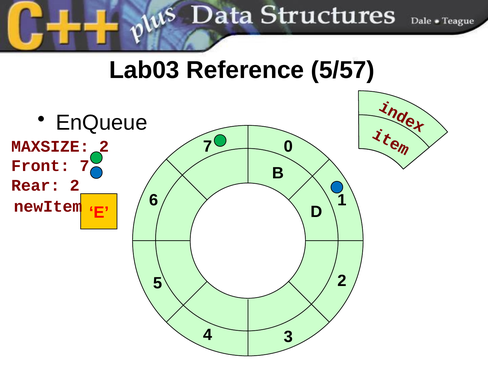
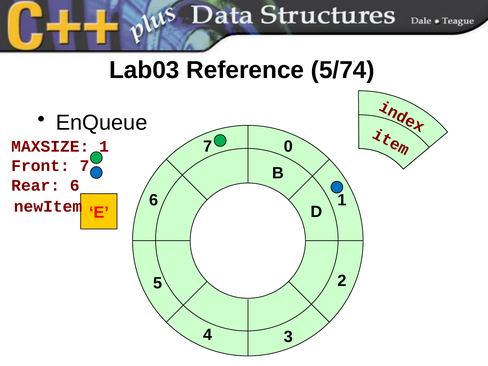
5/57: 5/57 -> 5/74 (343, 70)
MAXSIZE 2: 2 -> 1 (104, 146)
Rear 2: 2 -> 6 (75, 185)
